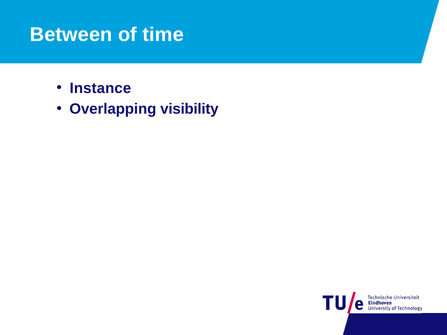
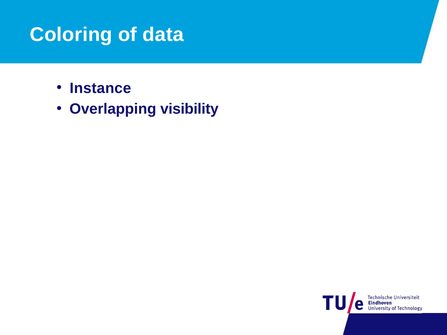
Between: Between -> Coloring (71, 34)
time: time -> data (163, 34)
